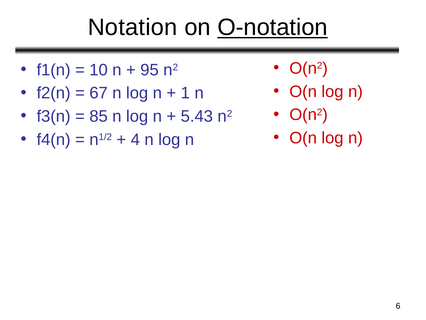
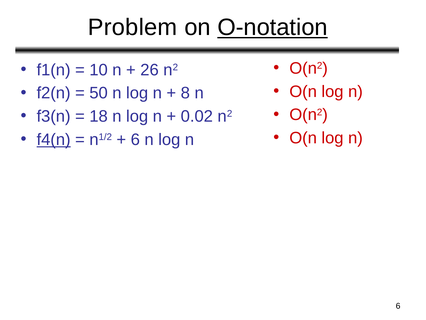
Notation: Notation -> Problem (133, 27)
95: 95 -> 26 (150, 70)
67: 67 -> 50 (99, 93)
1: 1 -> 8 (185, 93)
85: 85 -> 18 (99, 116)
5.43: 5.43 -> 0.02 (197, 116)
f4(n underline: none -> present (54, 139)
4: 4 -> 6 (135, 139)
